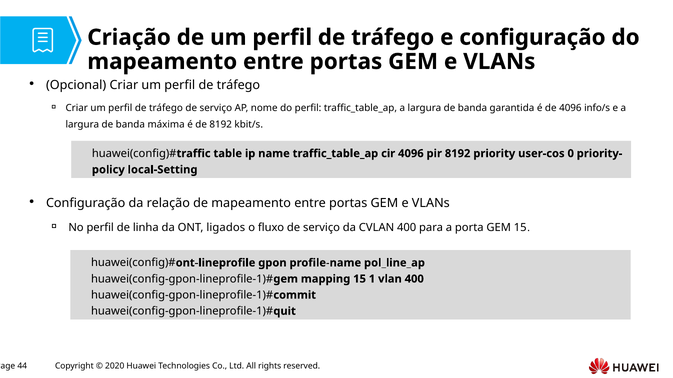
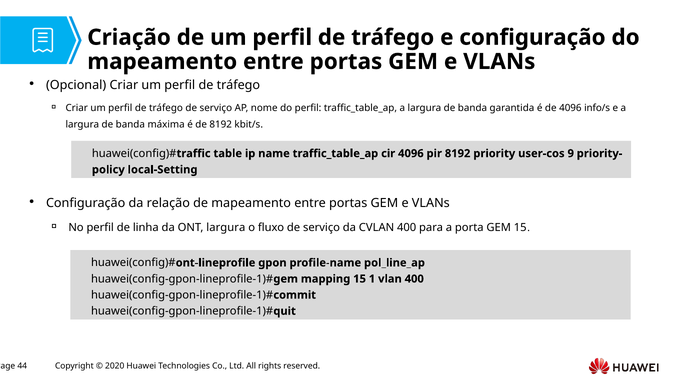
0: 0 -> 9 (571, 154)
ONT ligados: ligados -> largura (226, 228)
